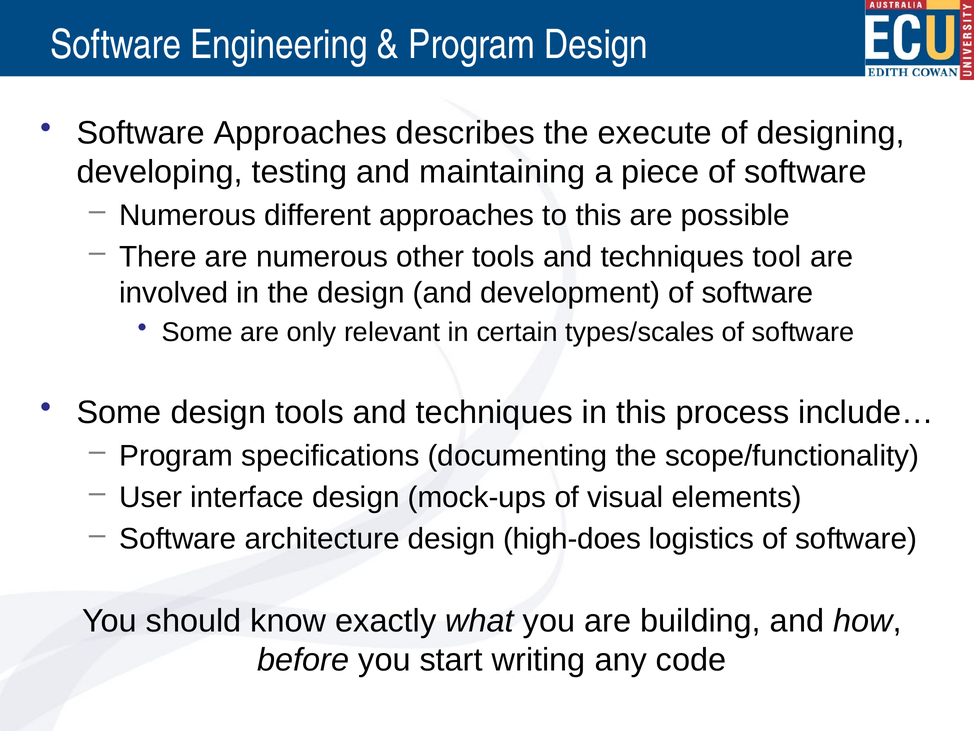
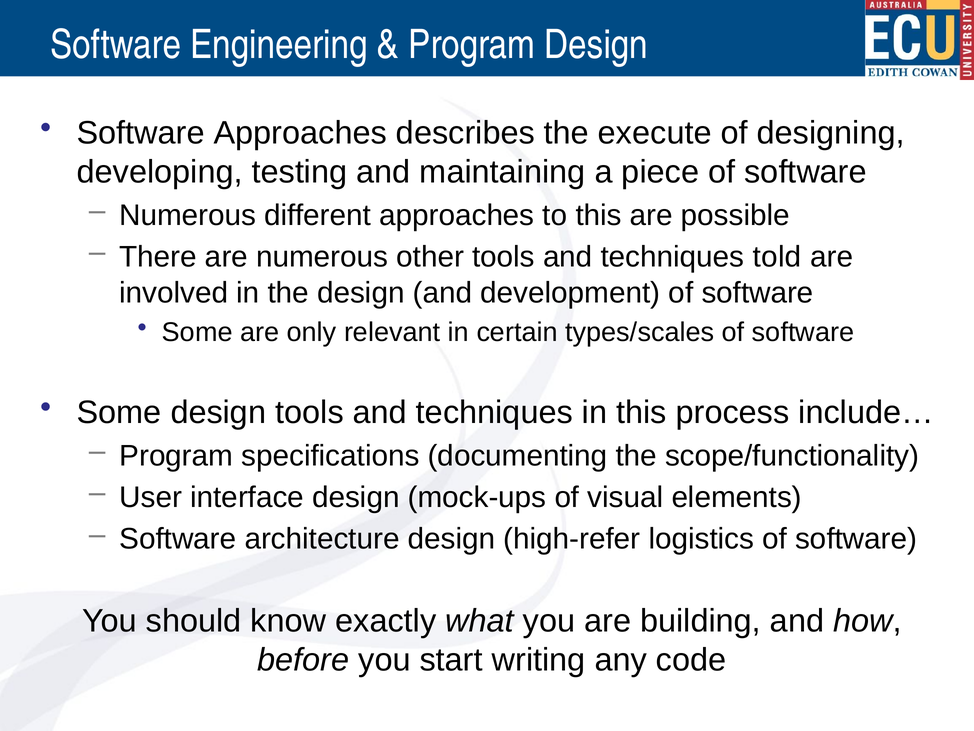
tool: tool -> told (777, 257)
high-does: high-does -> high-refer (572, 539)
